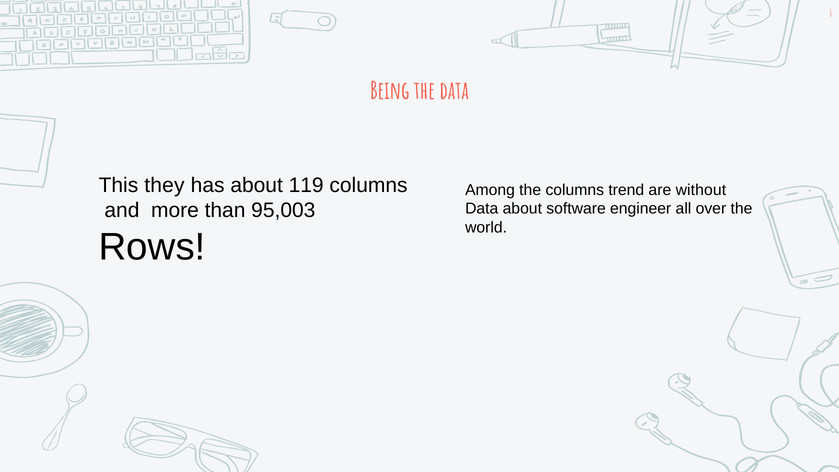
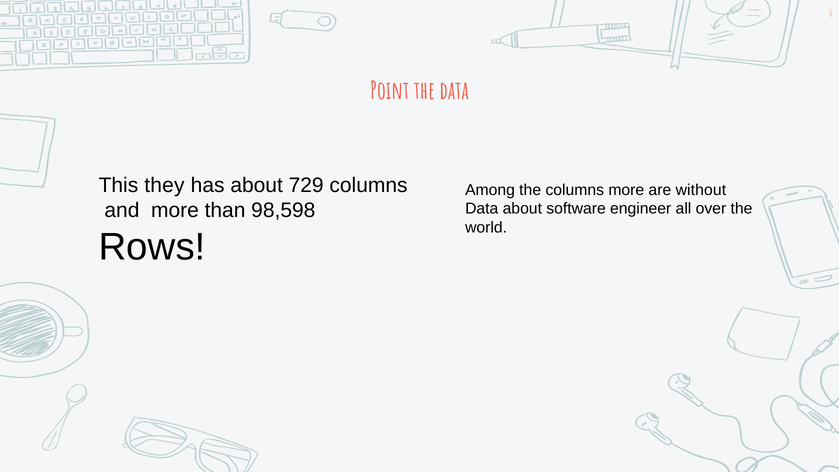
Being: Being -> Point (390, 91)
119: 119 -> 729 (306, 185)
columns trend: trend -> more (626, 190)
95,003: 95,003 -> 98,598 (283, 210)
